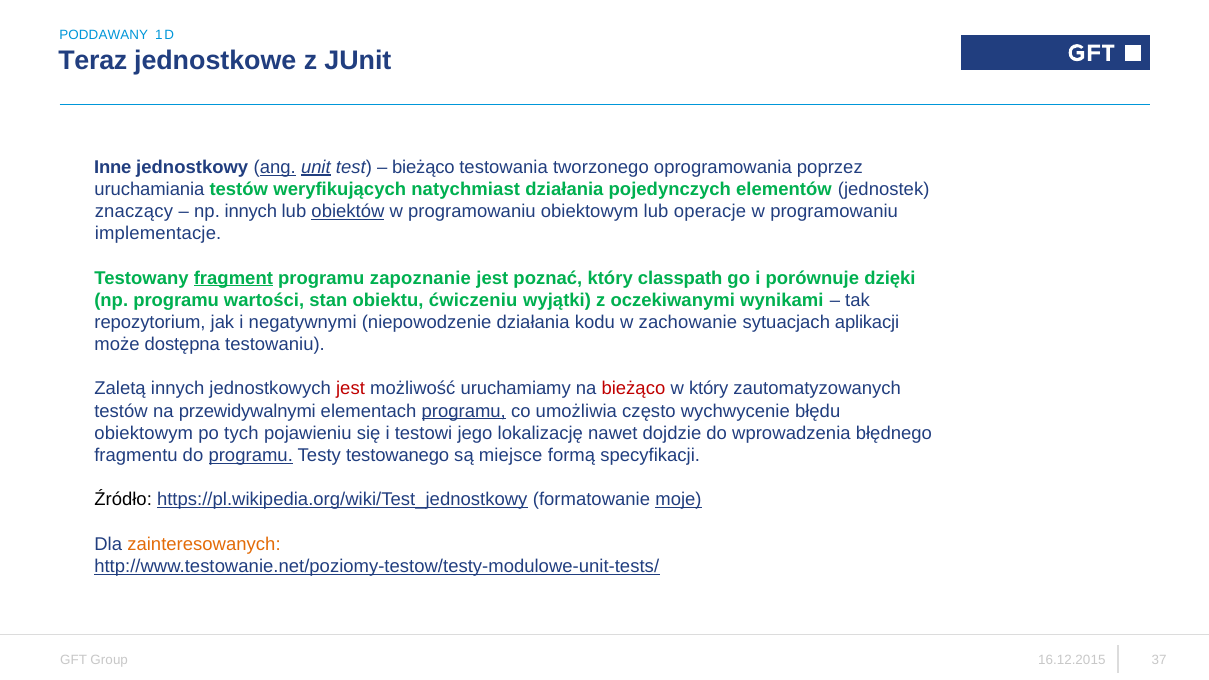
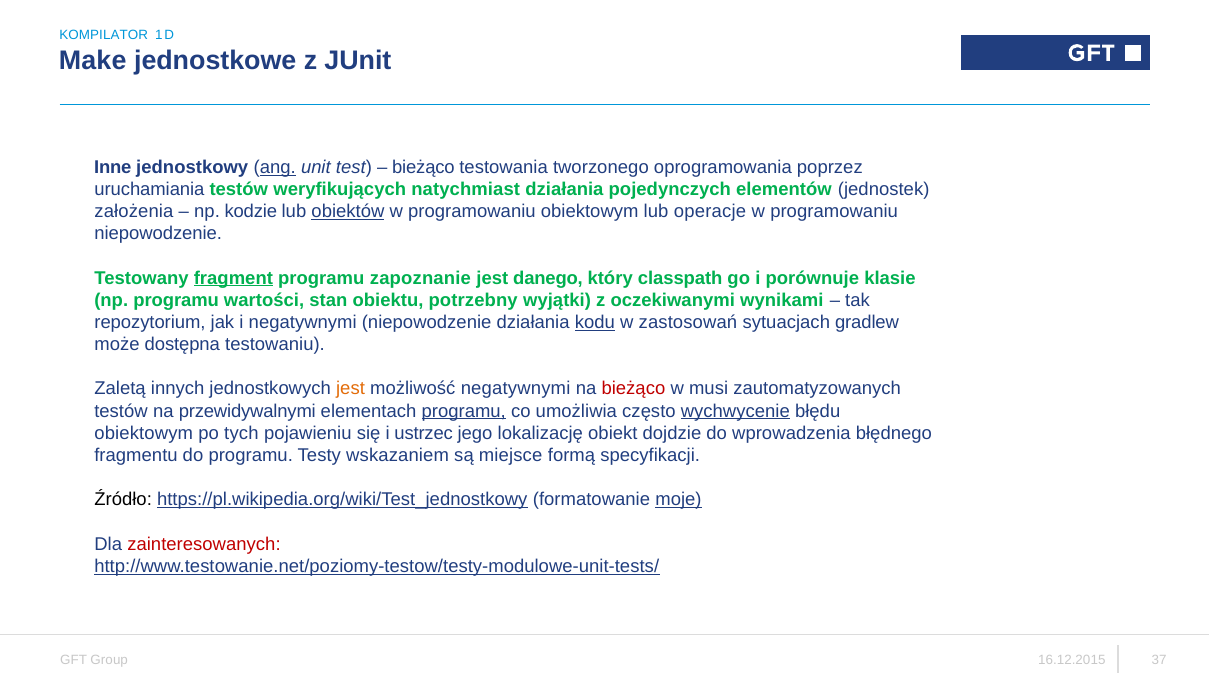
PODDAWANY: PODDAWANY -> KOMPILATOR (104, 36)
Teraz: Teraz -> Make (93, 60)
unit underline: present -> none (316, 167)
znaczący: znaczący -> założenia (134, 211)
np innych: innych -> kodzie (251, 211)
implementacje: implementacje -> niepowodzenie (158, 234)
poznać: poznać -> danego (548, 278)
dzięki: dzięki -> klasie (890, 278)
ćwiczeniu: ćwiczeniu -> potrzebny (473, 300)
kodu underline: none -> present (595, 322)
zachowanie: zachowanie -> zastosowań (688, 322)
aplikacji: aplikacji -> gradlew (867, 322)
jest colour: red -> orange (350, 389)
możliwość uruchamiamy: uruchamiamy -> negatywnymi (516, 389)
w który: który -> musi (709, 389)
wychwycenie underline: none -> present (735, 411)
testowi: testowi -> ustrzec (424, 433)
nawet: nawet -> obiekt (613, 433)
programu underline: present -> none (251, 455)
testowanego: testowanego -> wskazaniem (398, 455)
zainteresowanych colour: orange -> red (204, 544)
